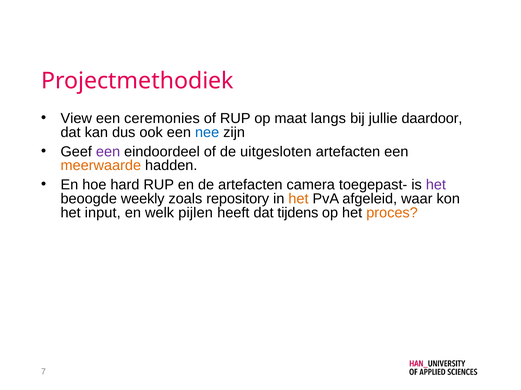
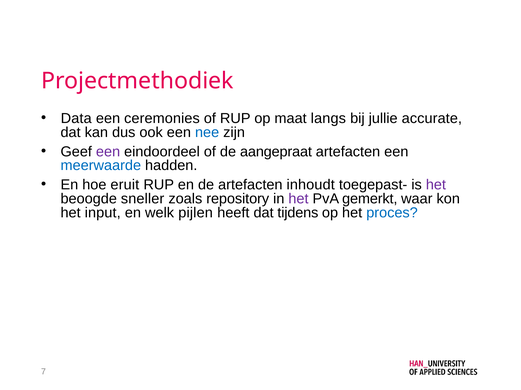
View: View -> Data (76, 119)
daardoor: daardoor -> accurate (432, 119)
uitgesloten: uitgesloten -> aangepraat (276, 152)
meerwaarde colour: orange -> blue (101, 166)
hard: hard -> eruit (125, 185)
camera: camera -> inhoudt (311, 185)
weekly: weekly -> sneller (143, 199)
het colour: orange -> purple (298, 199)
afgeleid: afgeleid -> gemerkt (370, 199)
proces colour: orange -> blue (392, 213)
